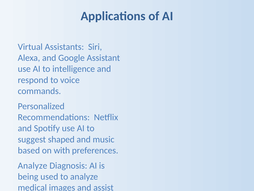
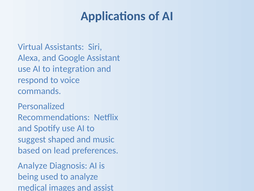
intelligence: intelligence -> integration (74, 69)
with: with -> lead (62, 150)
